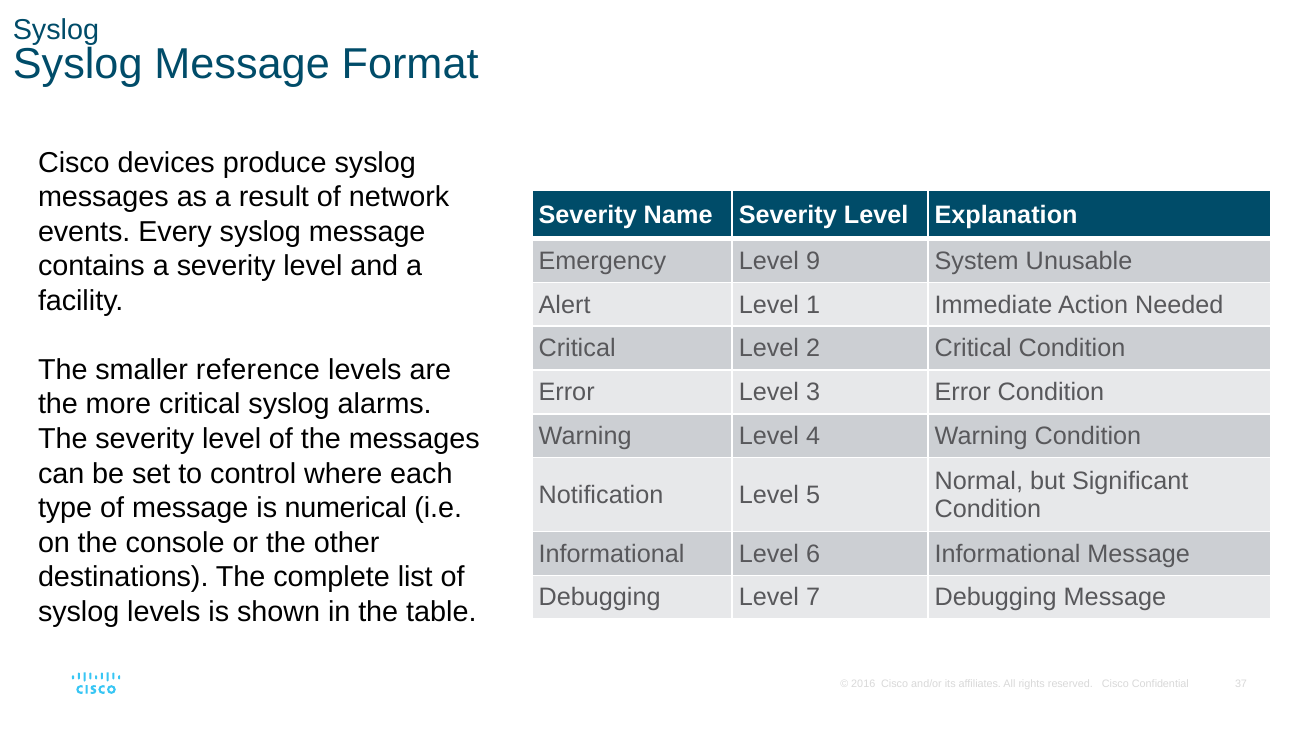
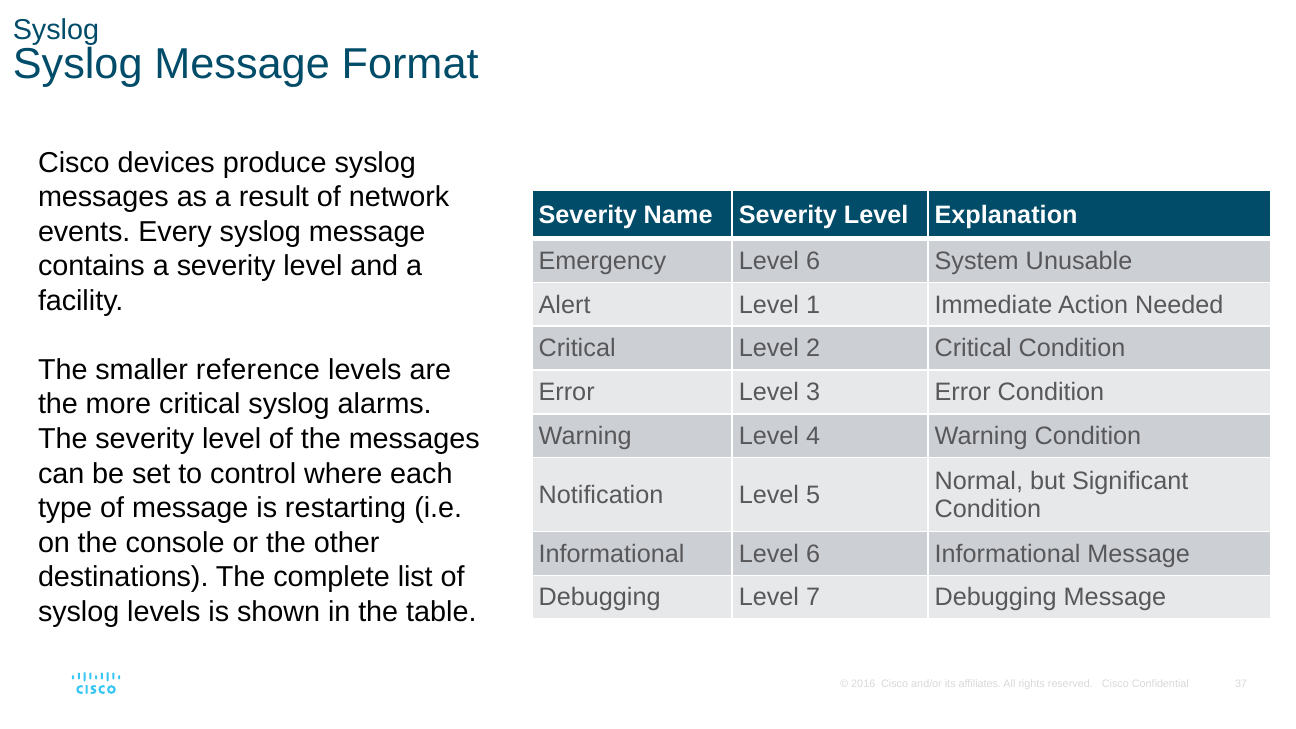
Emergency Level 9: 9 -> 6 (813, 261)
numerical: numerical -> restarting (346, 508)
